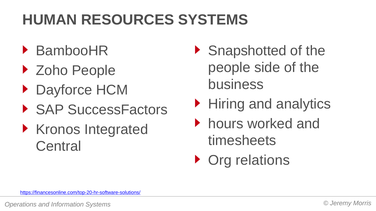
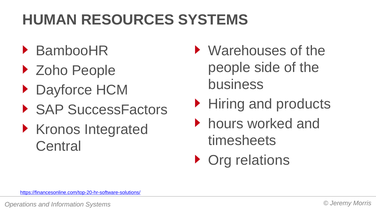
Snapshotted: Snapshotted -> Warehouses (247, 51)
analytics: analytics -> products (304, 104)
